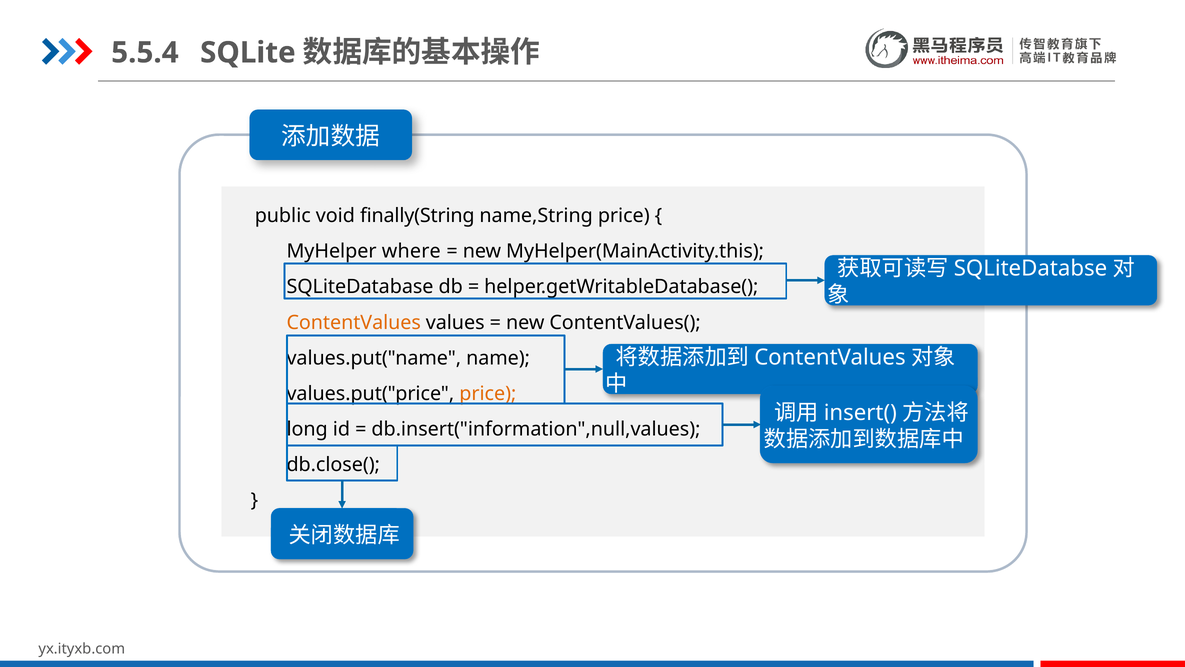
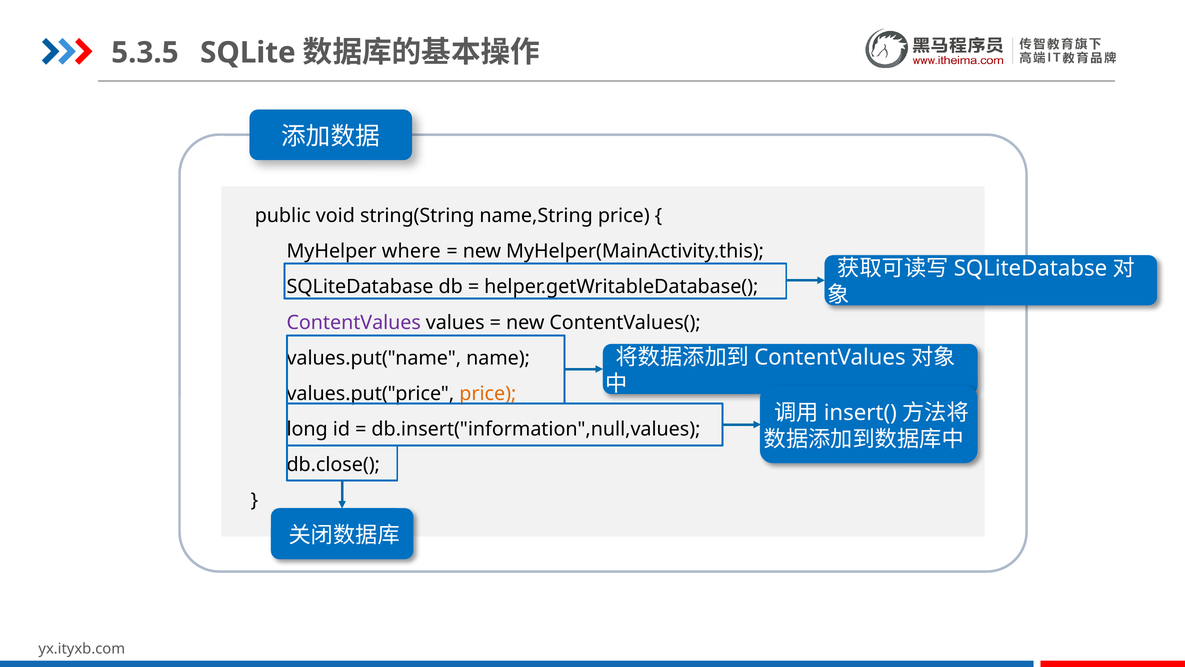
5.5.4: 5.5.4 -> 5.3.5 (145, 53)
finally(String: finally(String -> string(String (417, 216)
ContentValues colour: orange -> purple (354, 322)
